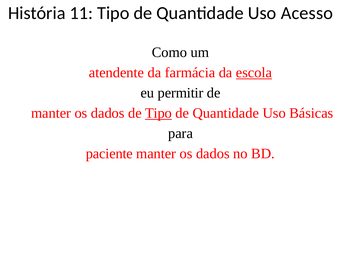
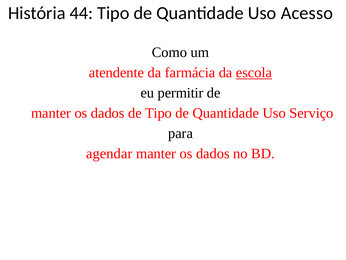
11: 11 -> 44 (81, 13)
Tipo underline: present -> none (158, 113)
Básicas: Básicas -> Serviço (311, 113)
paciente: paciente -> agendar (109, 153)
